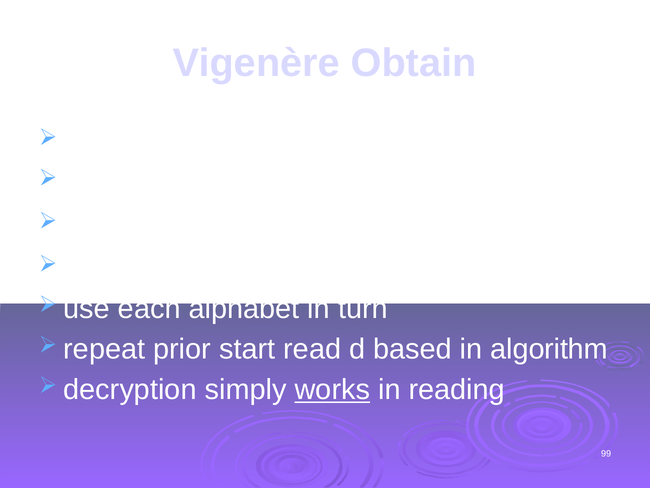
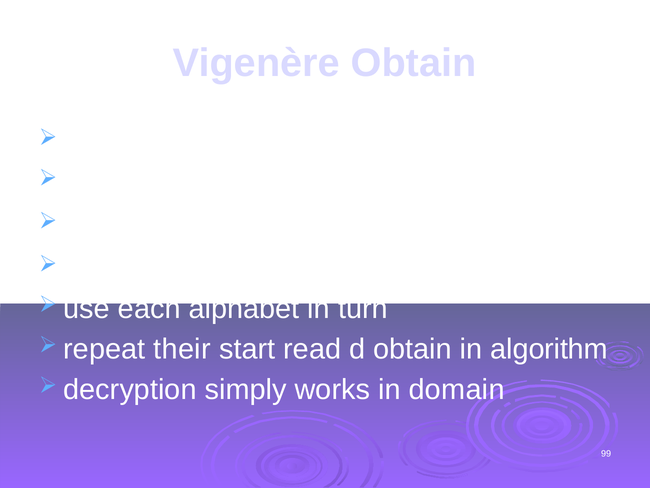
prior: prior -> their (182, 349)
d based: based -> obtain (413, 349)
works underline: present -> none (332, 389)
reading: reading -> domain (457, 389)
